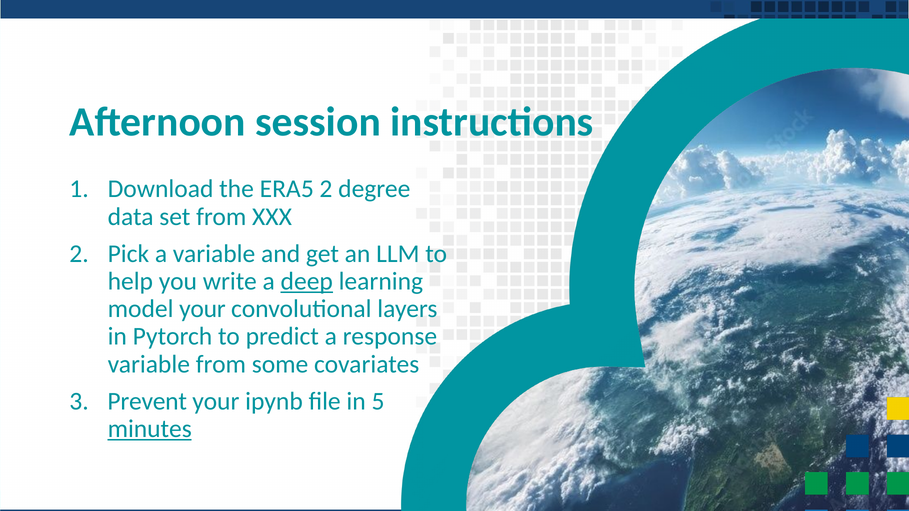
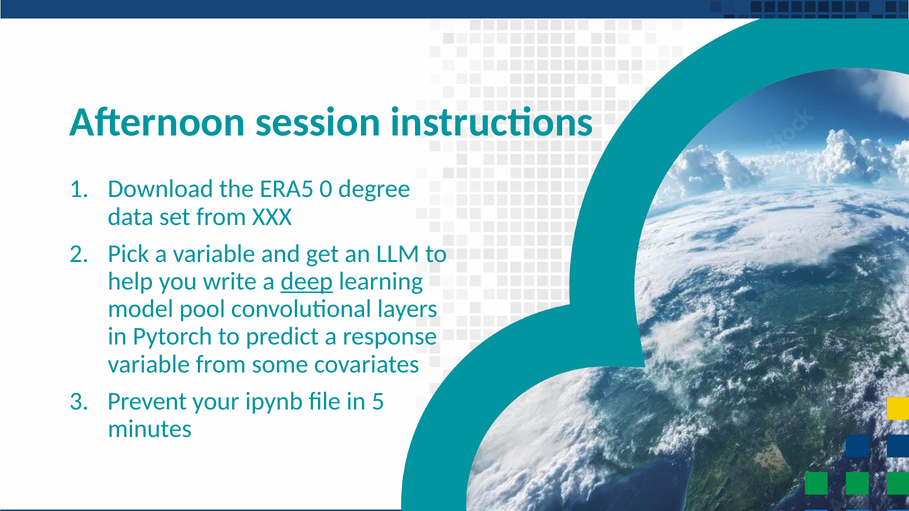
ERA5 2: 2 -> 0 (326, 189)
model your: your -> pool (202, 309)
minutes underline: present -> none (150, 429)
